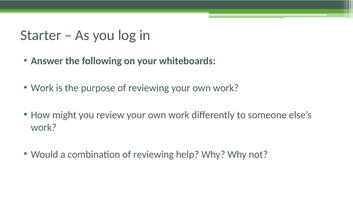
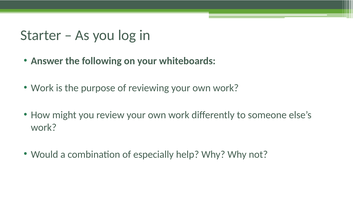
combination of reviewing: reviewing -> especially (153, 154)
